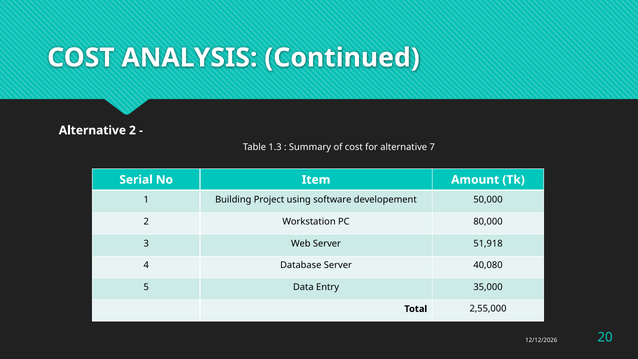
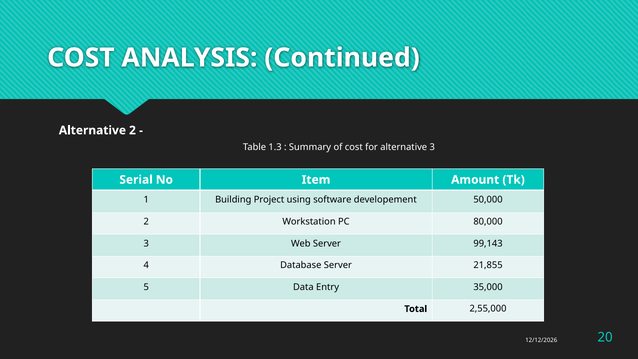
alternative 7: 7 -> 3 (432, 147)
51,918: 51,918 -> 99,143 (488, 244)
40,080: 40,080 -> 21,855 (488, 265)
